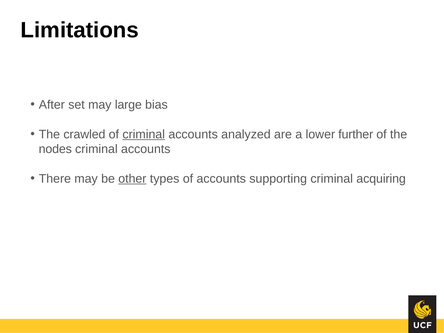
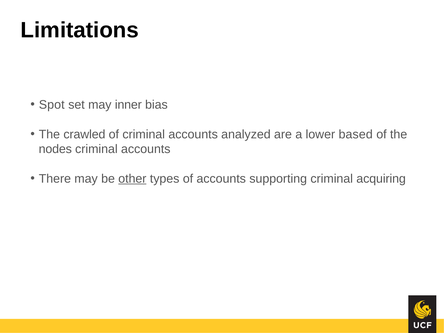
After: After -> Spot (52, 105)
large: large -> inner (128, 105)
criminal underline: present -> none (144, 134)
further: further -> based (356, 134)
